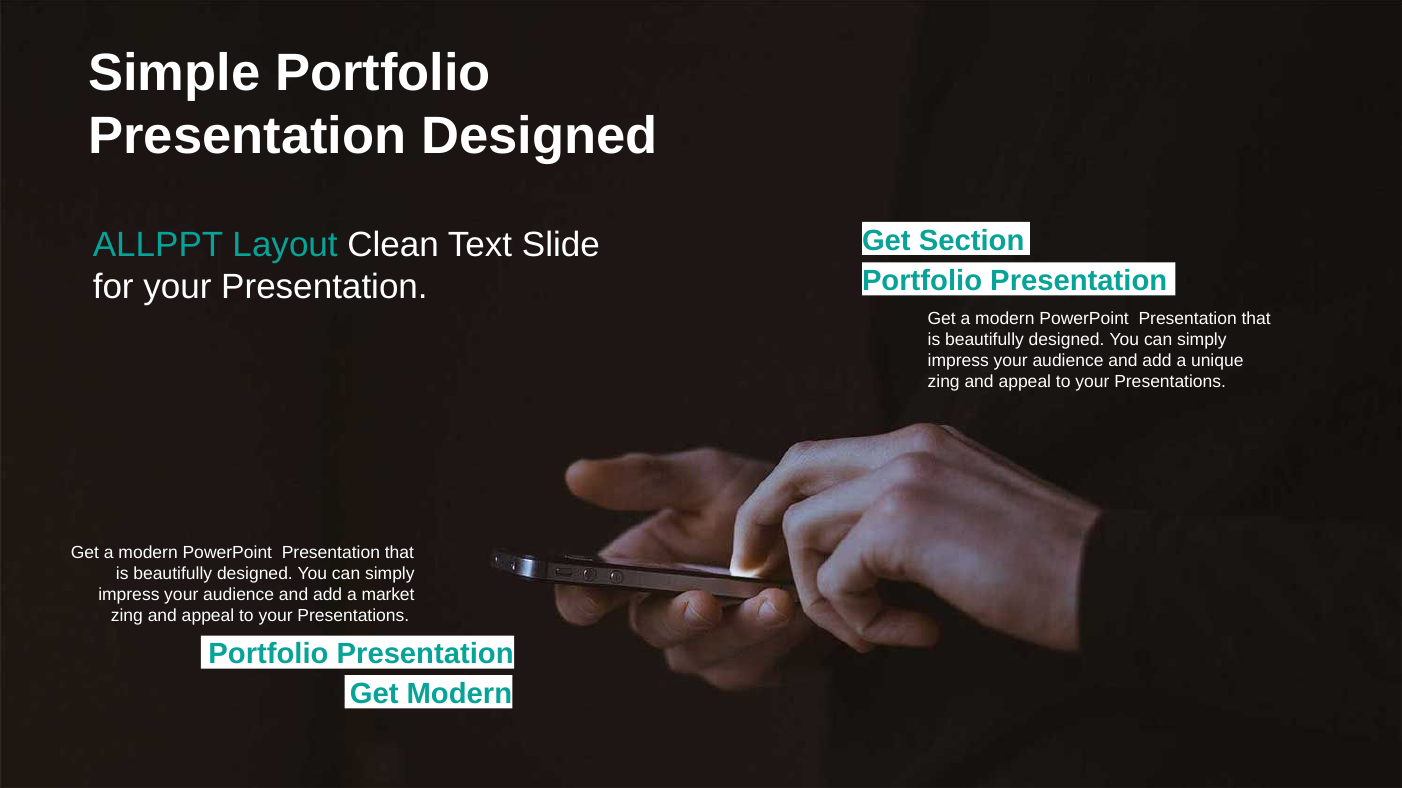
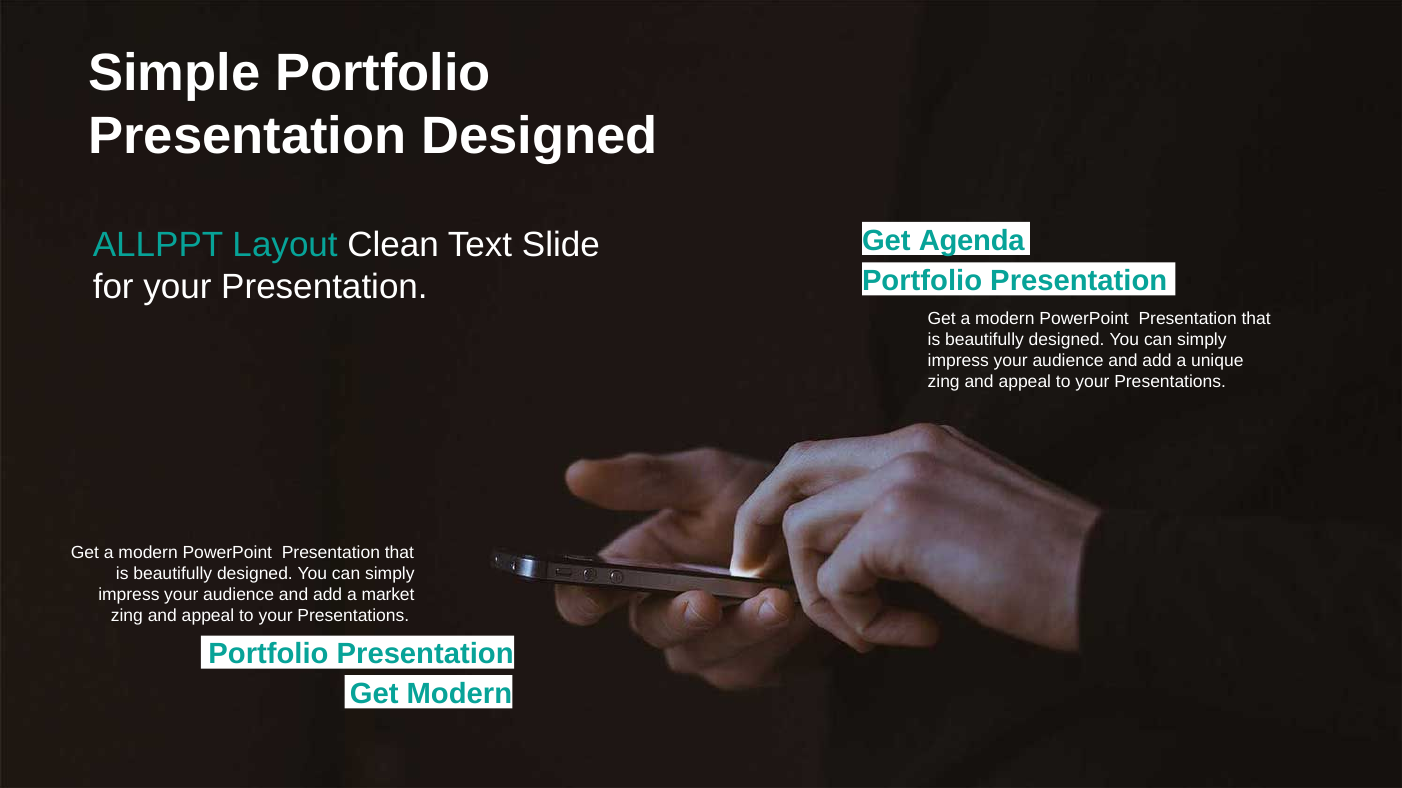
Section: Section -> Agenda (972, 241)
